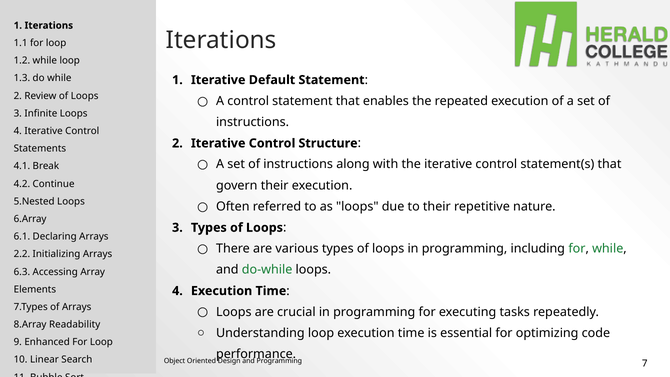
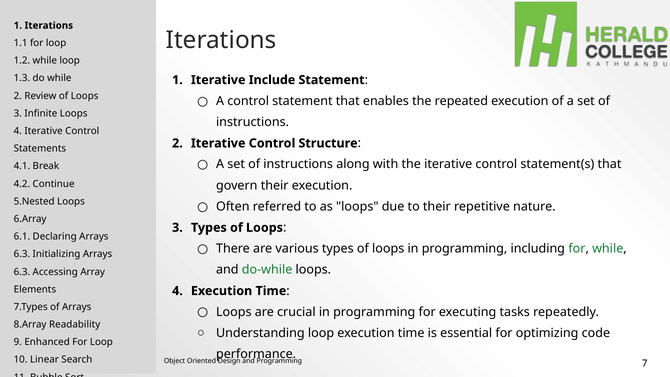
Default: Default -> Include (272, 80)
2.2: 2.2 -> 6.3 (22, 254)
